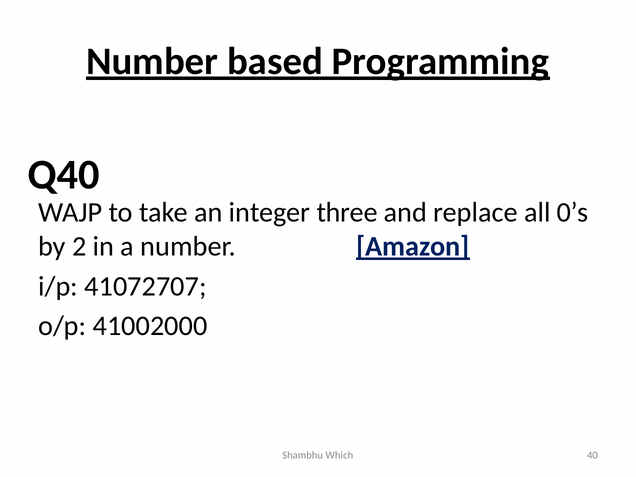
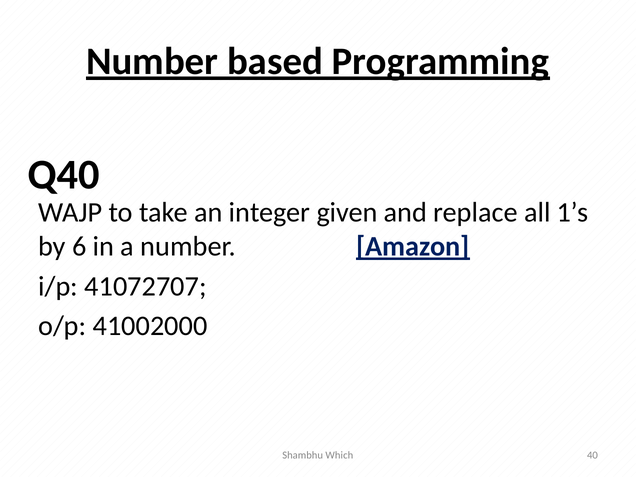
three: three -> given (347, 213)
0’s: 0’s -> 1’s (573, 213)
2: 2 -> 6 (79, 247)
